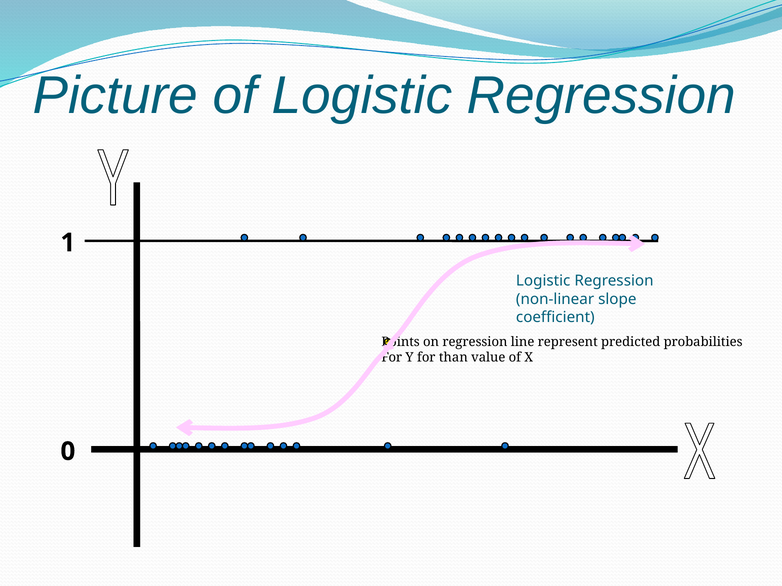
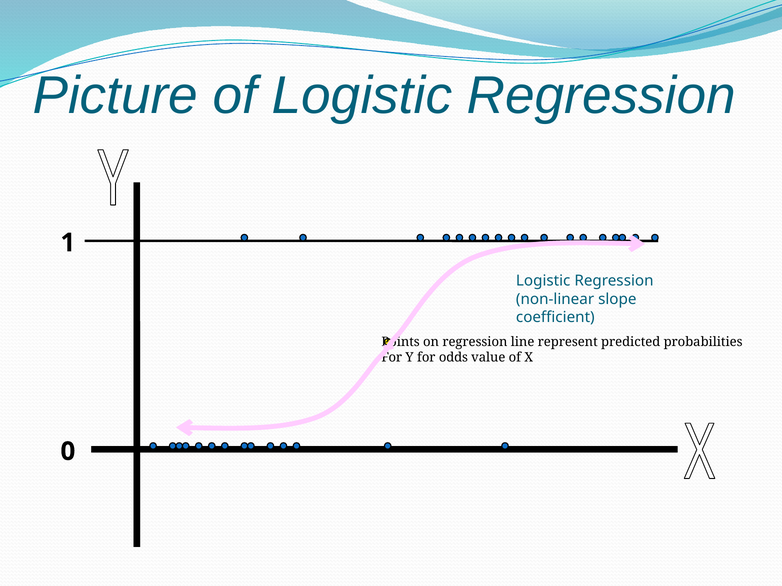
than: than -> odds (453, 358)
